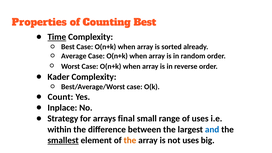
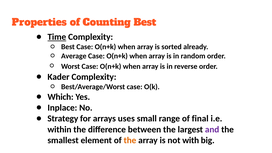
Count: Count -> Which (61, 97)
final: final -> uses (126, 119)
of uses: uses -> final (200, 119)
and colour: blue -> purple (212, 129)
smallest underline: present -> none (63, 140)
not uses: uses -> with (191, 140)
